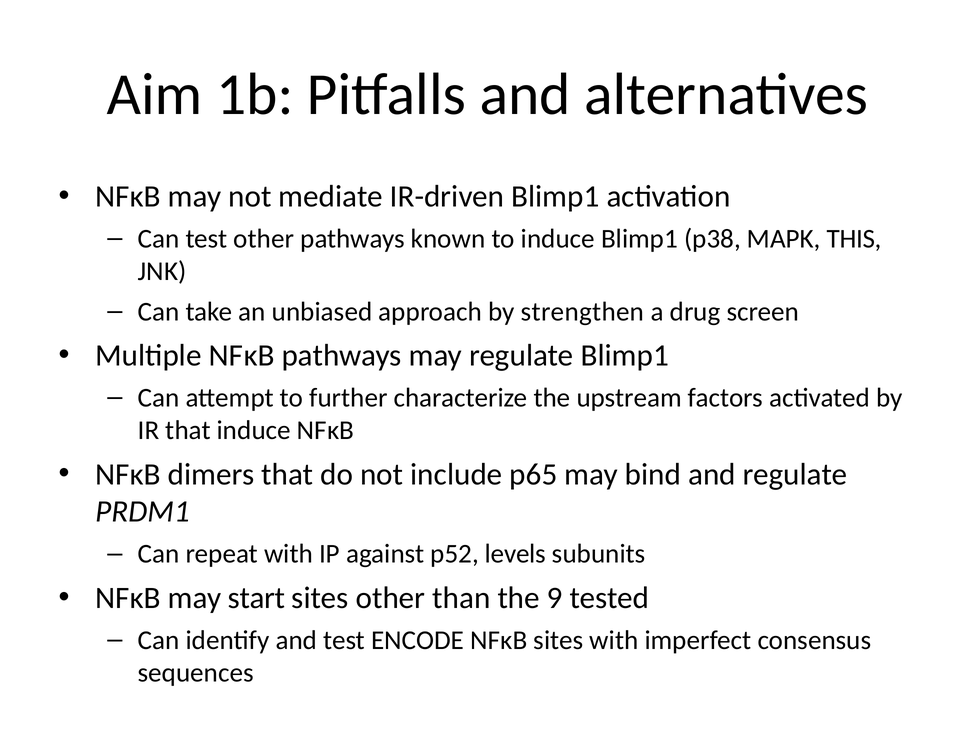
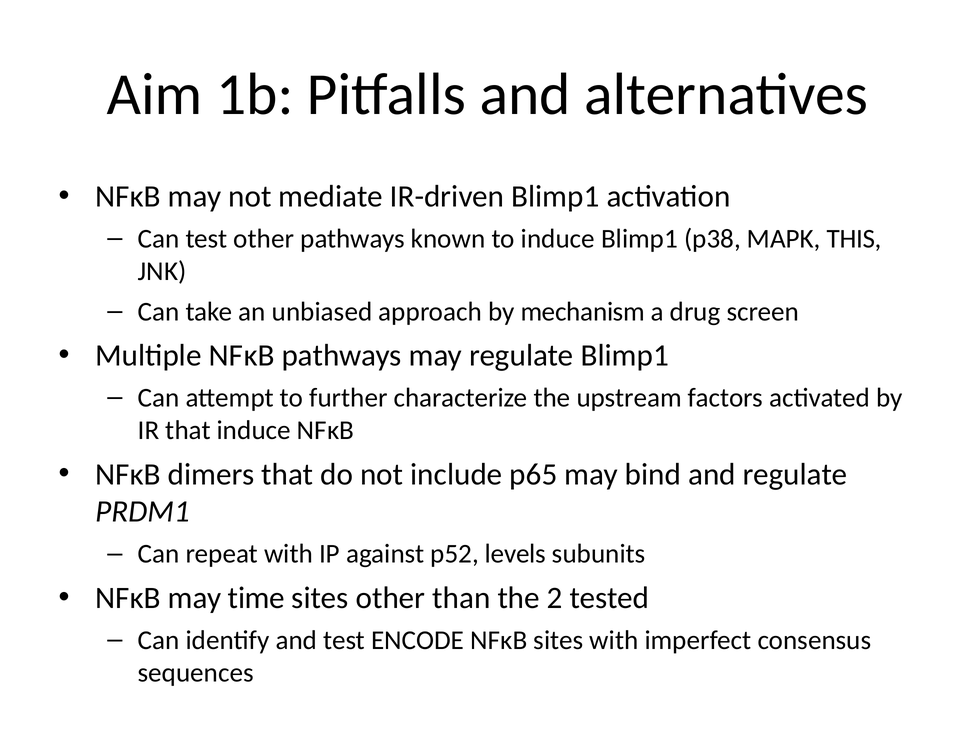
strengthen: strengthen -> mechanism (583, 312)
start: start -> time (256, 598)
9: 9 -> 2 (555, 598)
